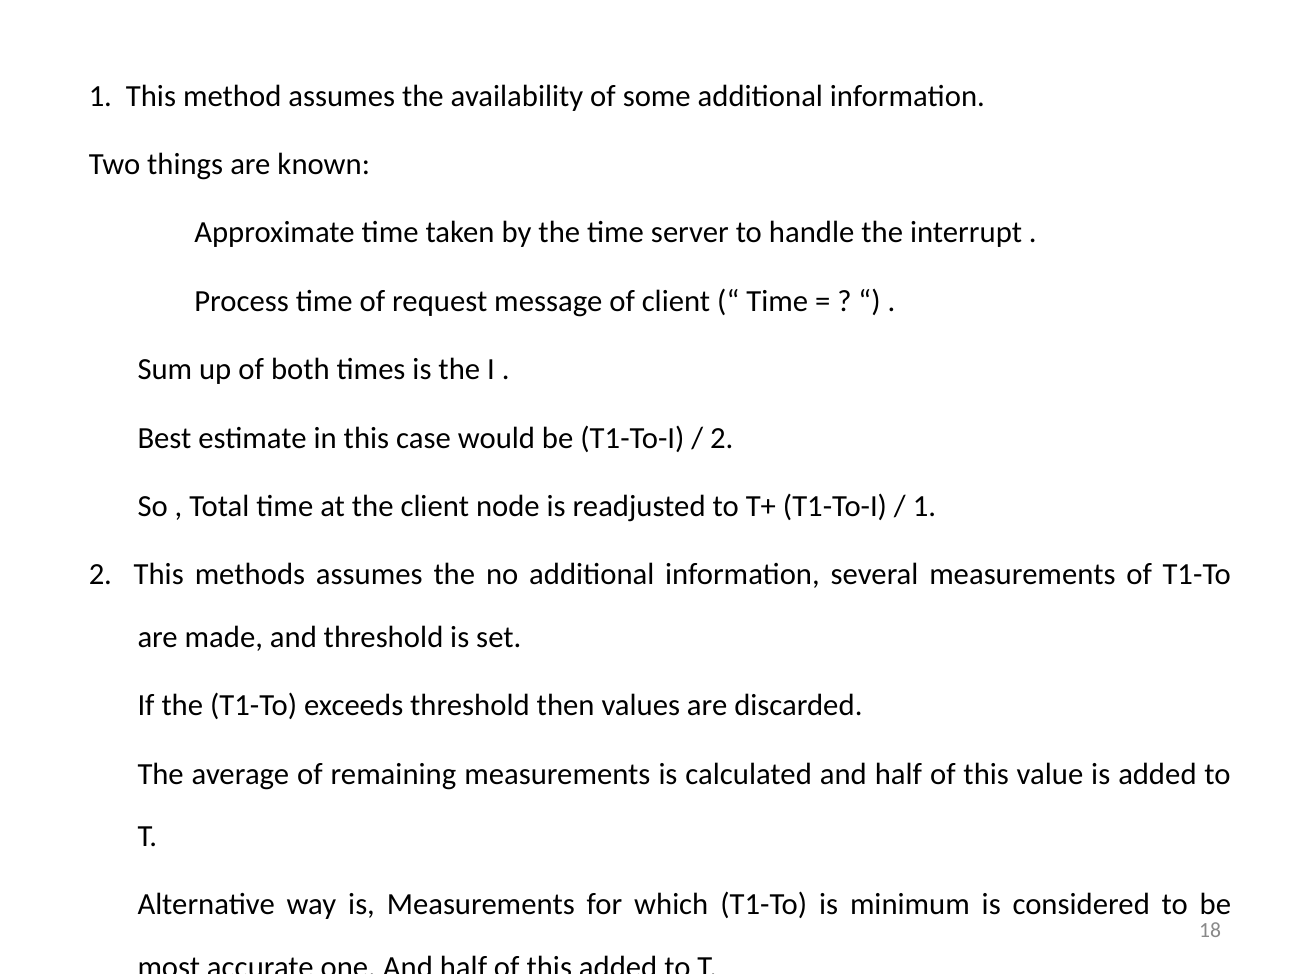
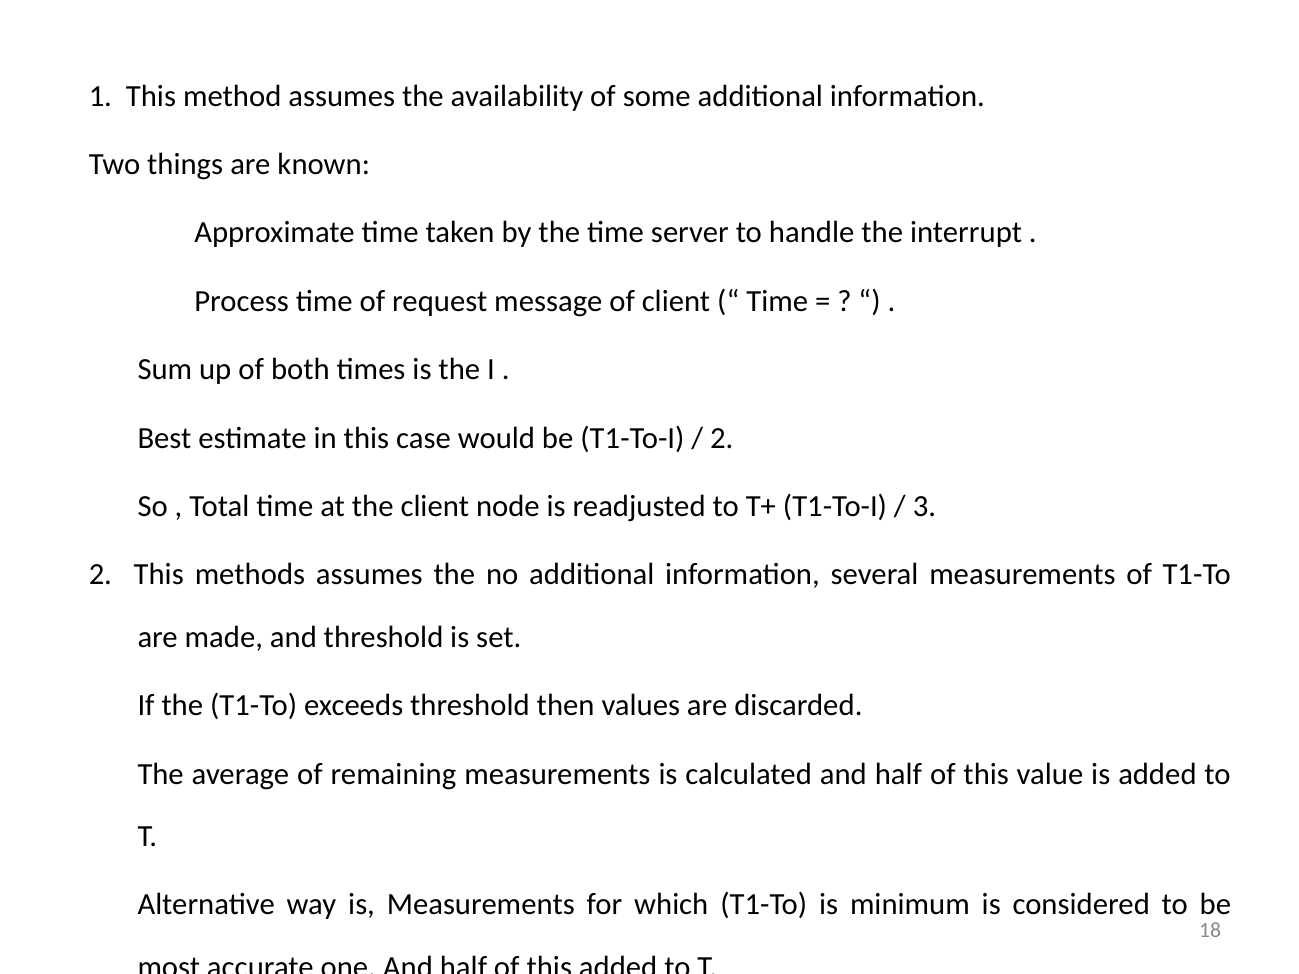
1: 1 -> 3 (924, 506)
